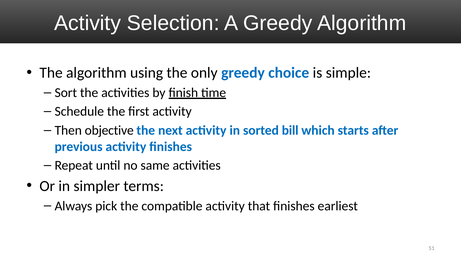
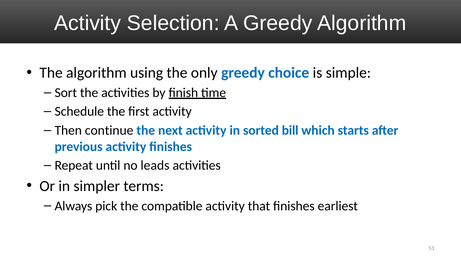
objective: objective -> continue (109, 130)
same: same -> leads (155, 165)
